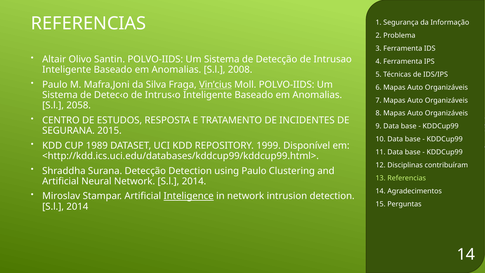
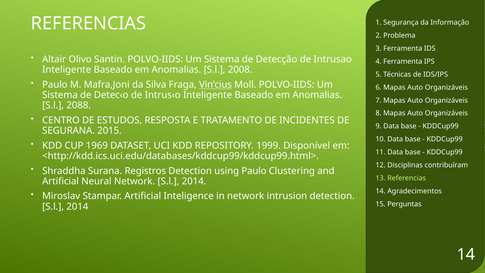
2058: 2058 -> 2088 (79, 105)
1989: 1989 -> 1969 (97, 145)
Surana Detecção: Detecção -> Registros (145, 171)
Inteligence underline: present -> none (189, 196)
